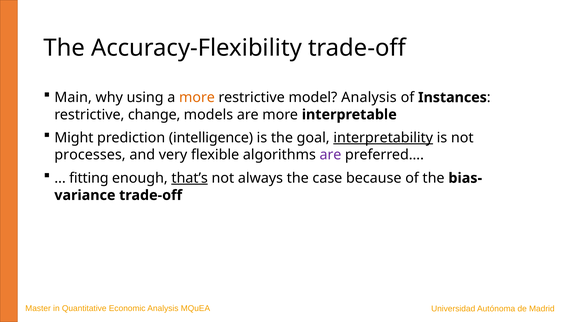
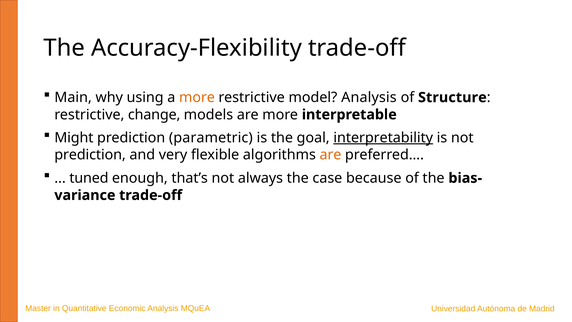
Instances: Instances -> Structure (452, 97)
intelligence: intelligence -> parametric (211, 138)
processes: processes -> prediction (90, 155)
are colour: purple -> orange (330, 155)
fitting: fitting -> tuned (89, 178)
that’s underline: present -> none (190, 178)
